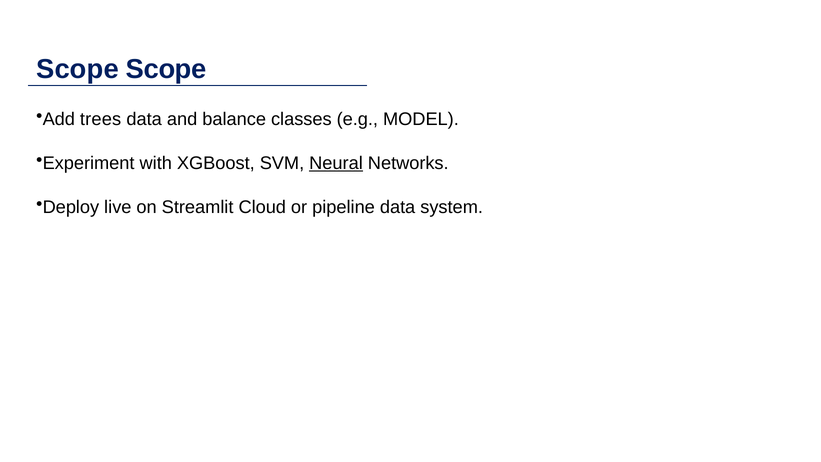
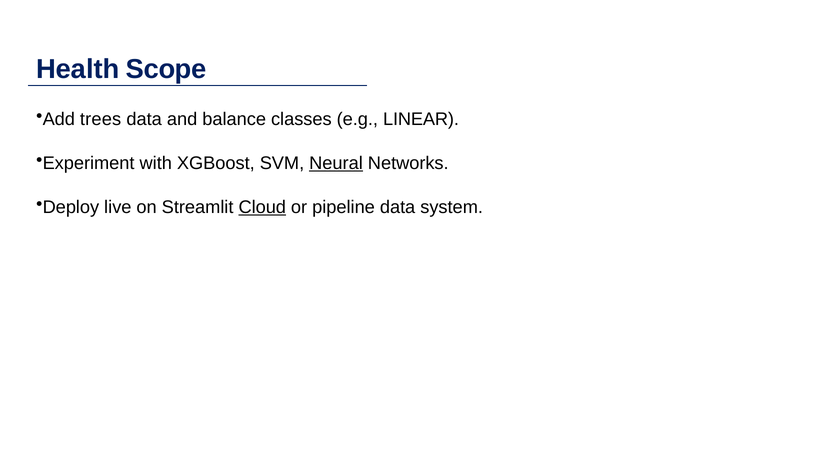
Scope: Scope -> Health (78, 69)
MODEL: MODEL -> LINEAR (421, 119)
Cloud underline: none -> present (262, 207)
